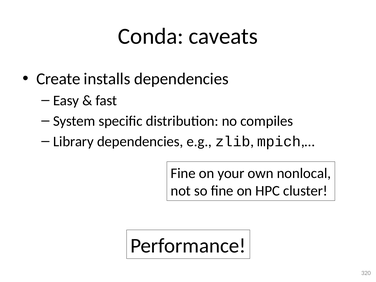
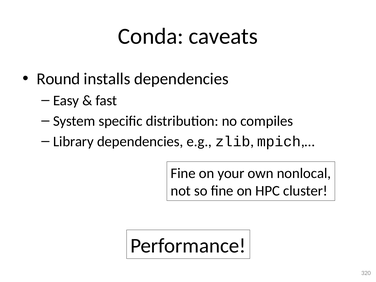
Create: Create -> Round (58, 79)
